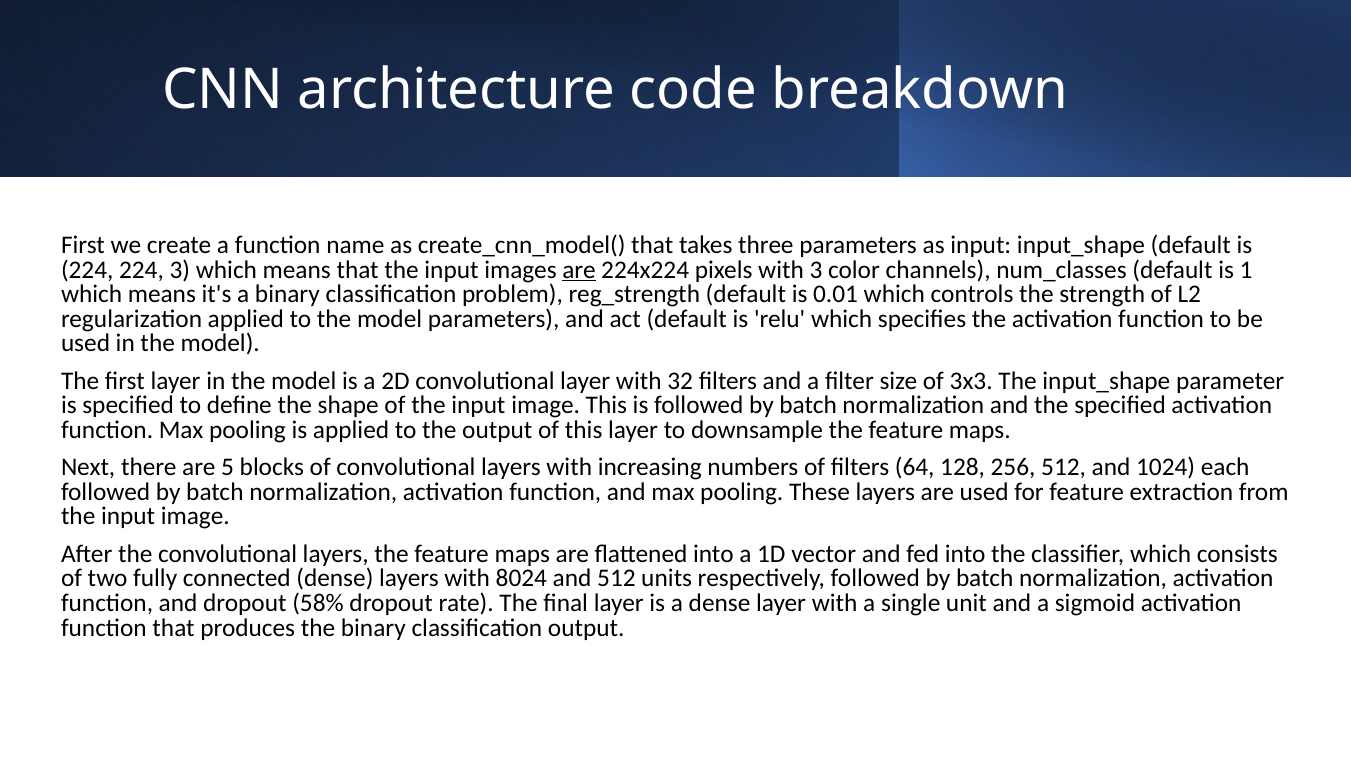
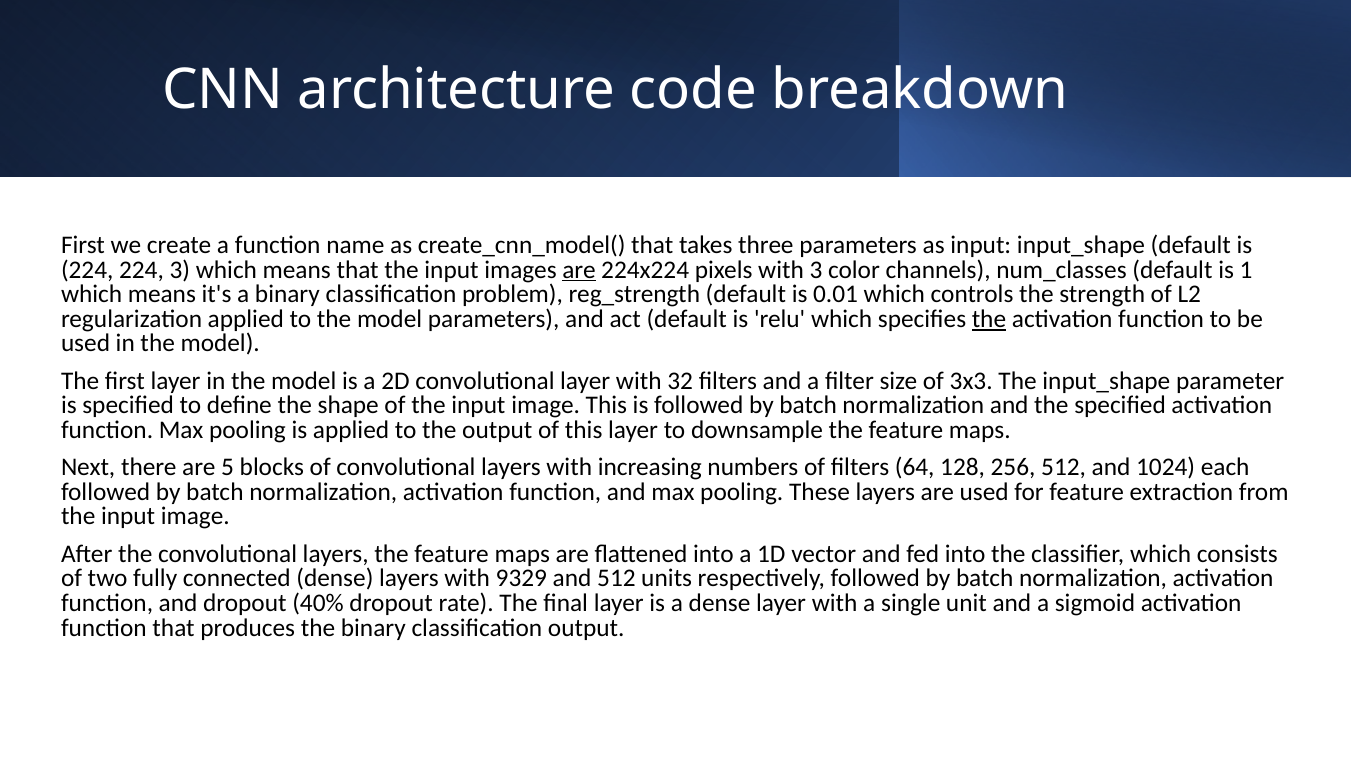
the underline: none -> present (989, 319)
8024: 8024 -> 9329 (521, 578)
58%: 58% -> 40% (318, 603)
